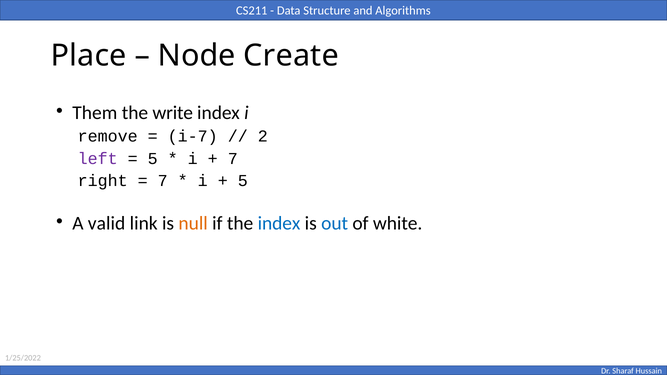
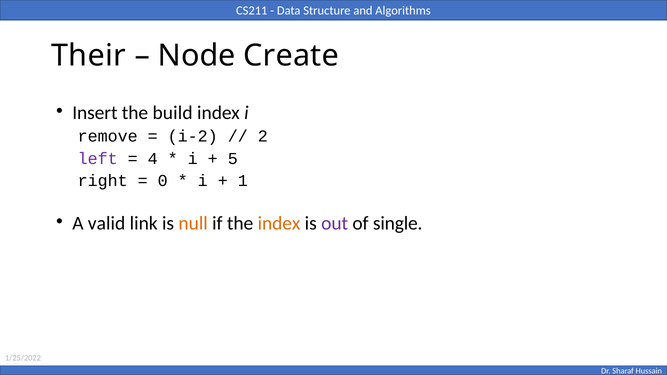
Place: Place -> Their (89, 56)
Them: Them -> Insert (95, 113)
write: write -> build (173, 113)
i-7: i-7 -> i-2 (193, 136)
5: 5 -> 4 (153, 159)
7: 7 -> 5 (233, 159)
7: 7 -> 0 (163, 181)
5: 5 -> 1 (243, 181)
index colour: blue -> orange (279, 223)
out colour: blue -> purple (335, 223)
white: white -> single (398, 223)
